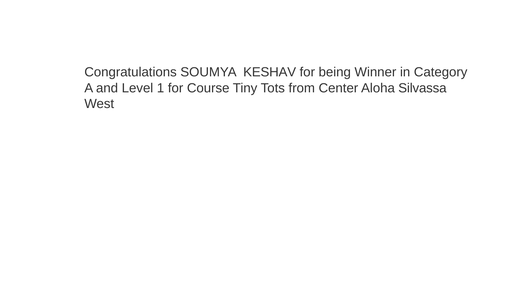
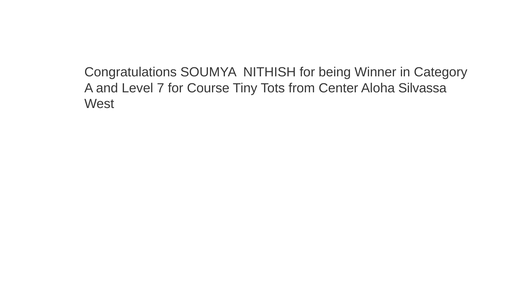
KESHAV: KESHAV -> NITHISH (270, 72)
1: 1 -> 7 (161, 88)
